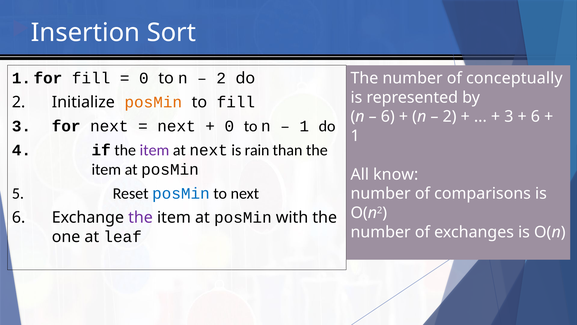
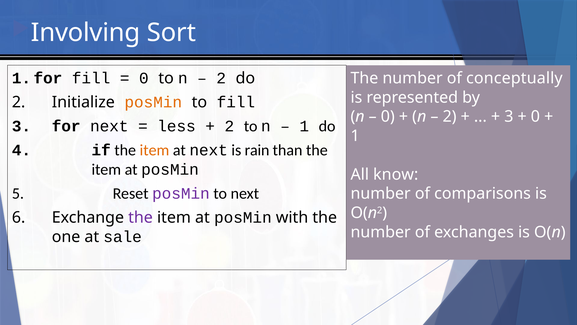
Insertion: Insertion -> Involving (86, 33)
6: 6 -> 0 (388, 117)
6: 6 -> 0 (535, 117)
next: next -> less (177, 126)
0: 0 -> 2 (229, 126)
item colour: purple -> orange (154, 150)
posMin colour: blue -> purple (181, 193)
leaf: leaf -> sale (123, 237)
